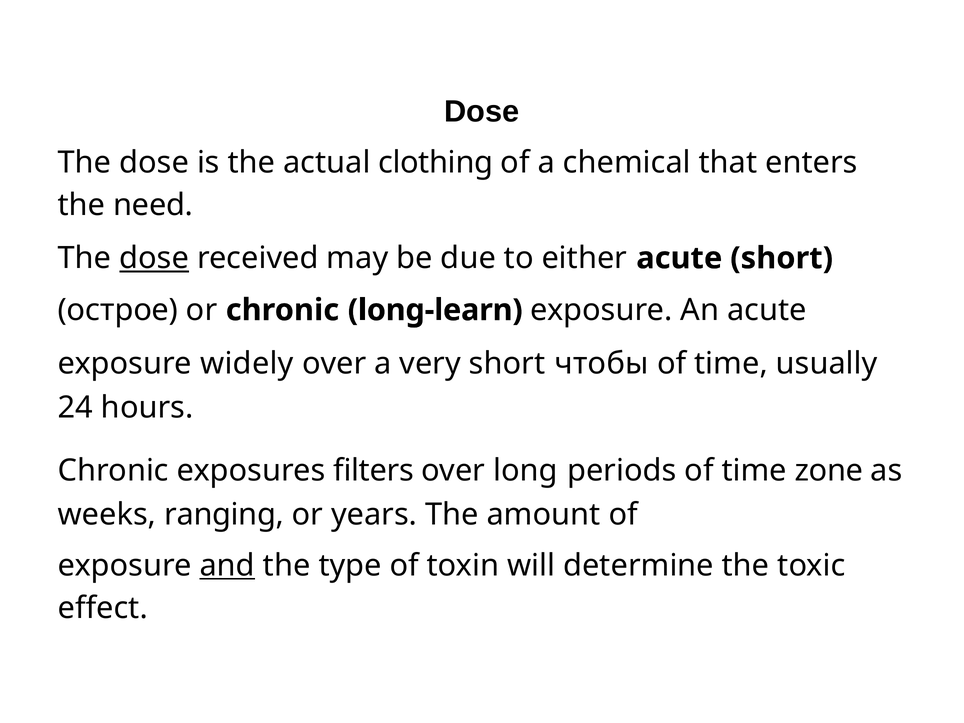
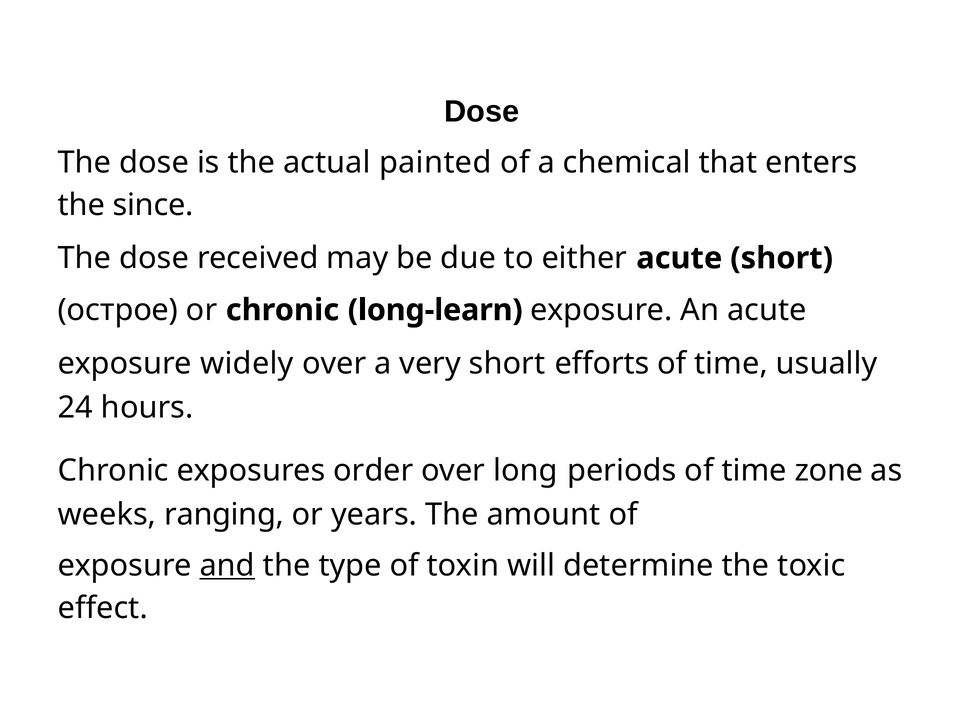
clothing: clothing -> painted (435, 163)
need: need -> since (153, 205)
dose underline: present -> none (154, 258)
чтобы: чтобы -> efforts (602, 364)
filters: filters -> order (373, 470)
